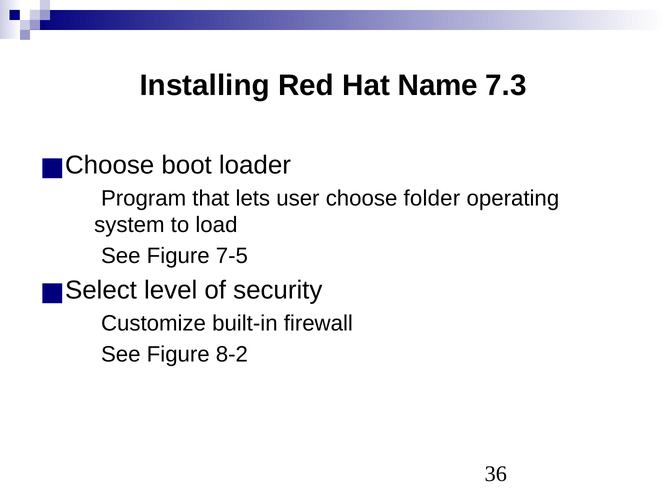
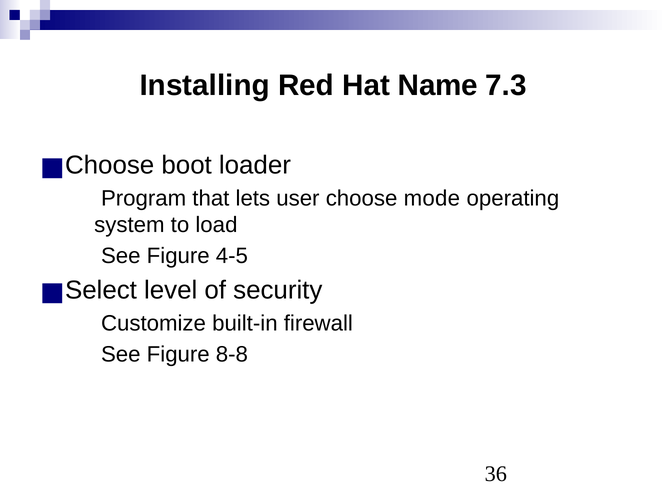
folder: folder -> mode (432, 198)
7-5: 7-5 -> 4-5 (232, 256)
8-2: 8-2 -> 8-8 (232, 355)
